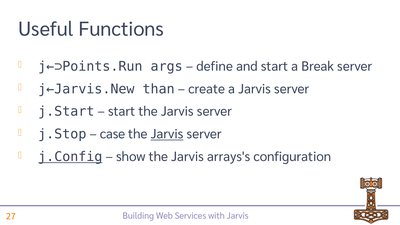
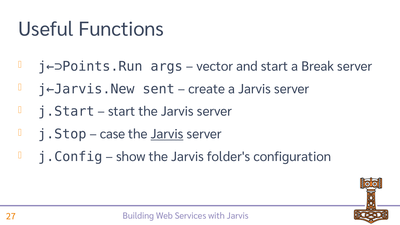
define: define -> vector (215, 66)
than: than -> sent (159, 89)
j.Config underline: present -> none (70, 157)
arrays's: arrays's -> folder's (229, 157)
